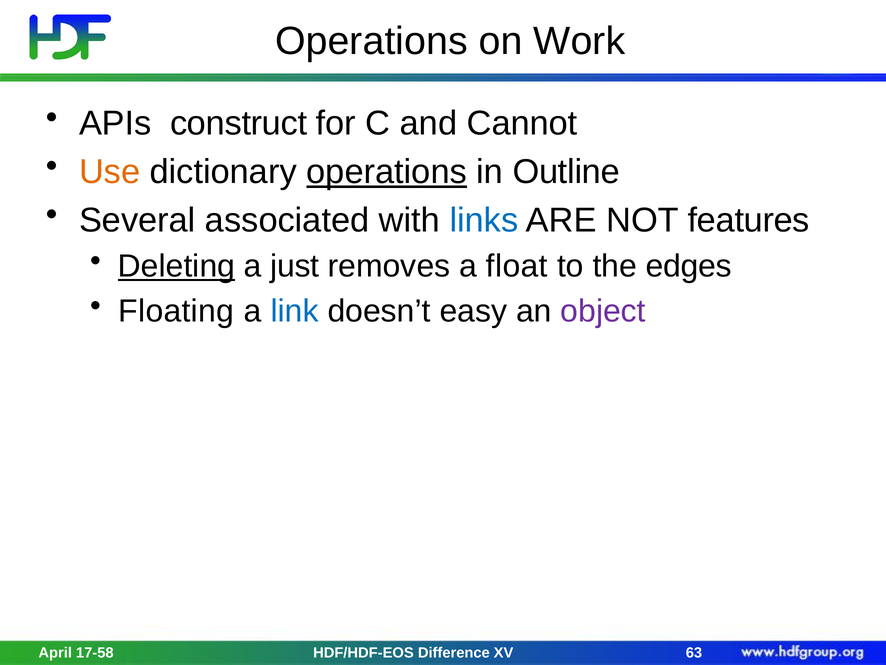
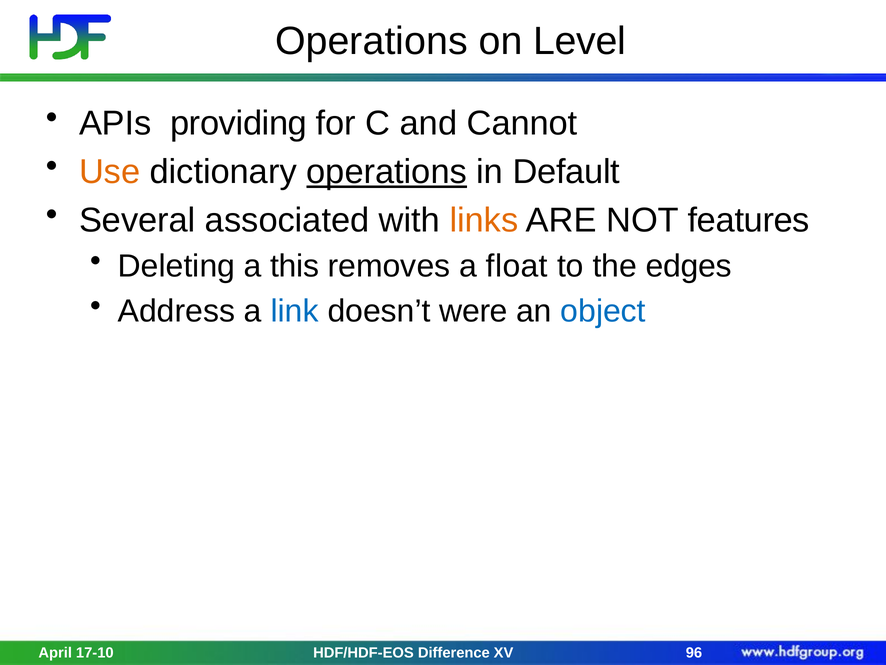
Work: Work -> Level (580, 41)
construct: construct -> providing (239, 124)
Outline: Outline -> Default (566, 172)
links colour: blue -> orange (484, 220)
Deleting underline: present -> none (176, 266)
just: just -> this (295, 266)
Floating: Floating -> Address (176, 311)
easy: easy -> were (474, 311)
object colour: purple -> blue (603, 311)
17-58: 17-58 -> 17-10 (95, 652)
63: 63 -> 96 (694, 652)
